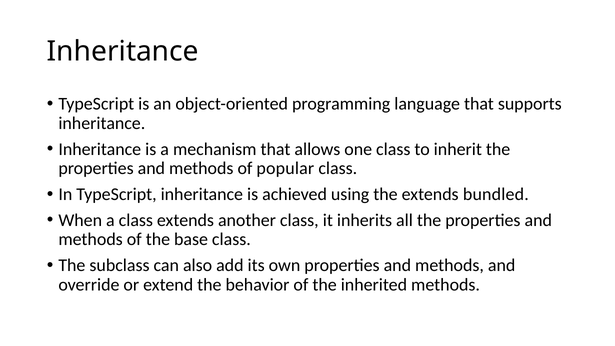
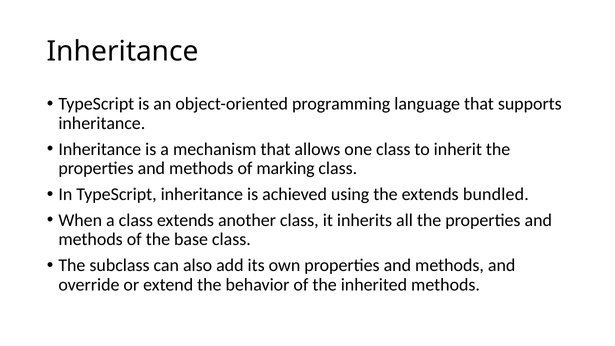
popular: popular -> marking (286, 169)
